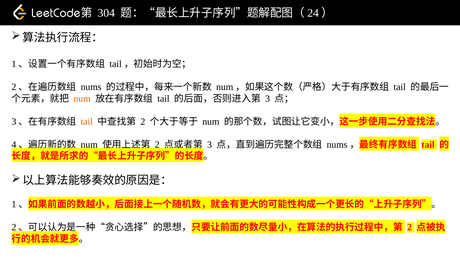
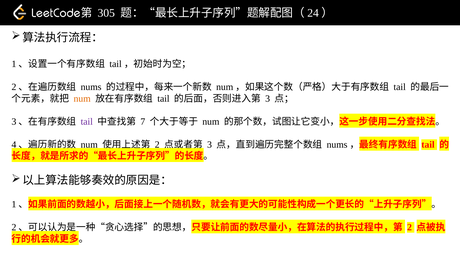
304: 304 -> 305 (106, 13)
tail colour: orange -> purple (87, 121)
2: 2 -> 7 (143, 121)
